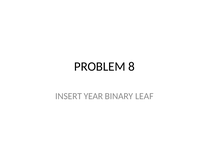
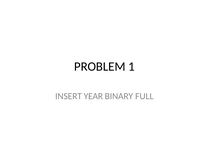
8: 8 -> 1 (132, 66)
LEAF: LEAF -> FULL (144, 96)
